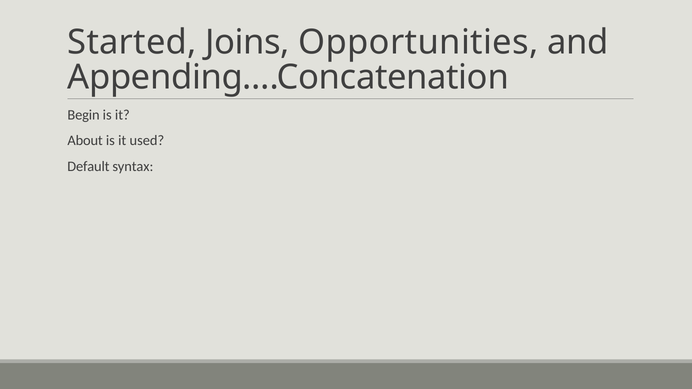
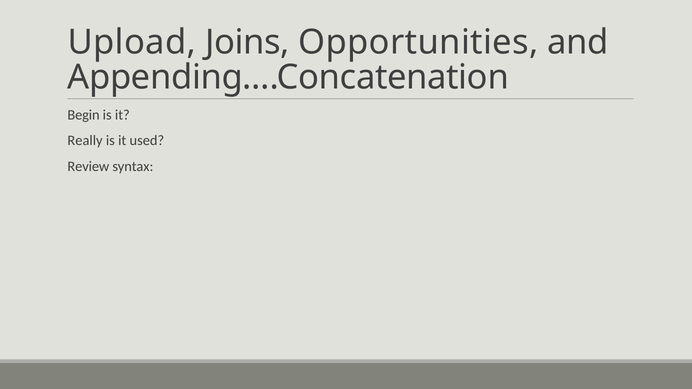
Started: Started -> Upload (132, 42)
About: About -> Really (85, 141)
Default: Default -> Review (88, 166)
